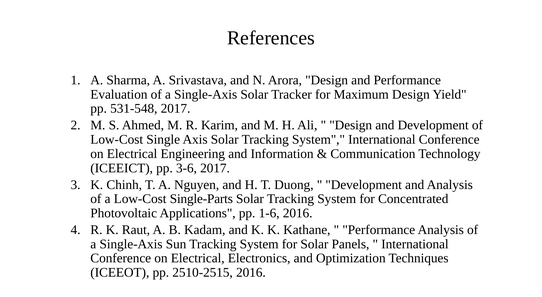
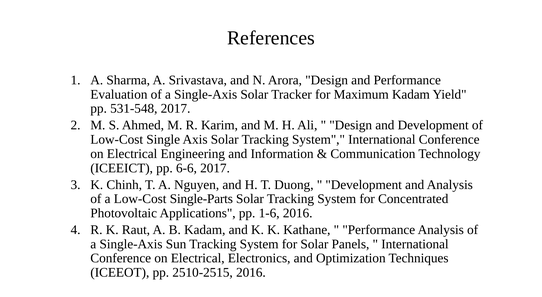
Maximum Design: Design -> Kadam (411, 94)
3-6: 3-6 -> 6-6 (186, 168)
